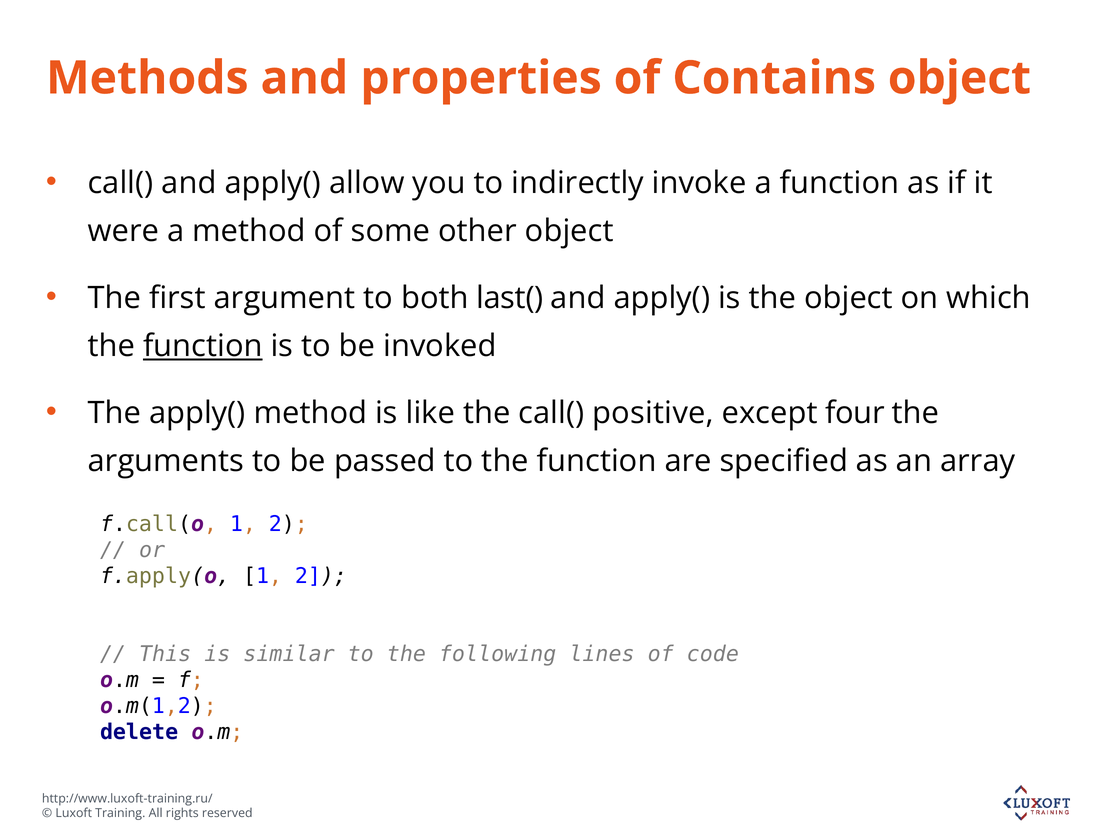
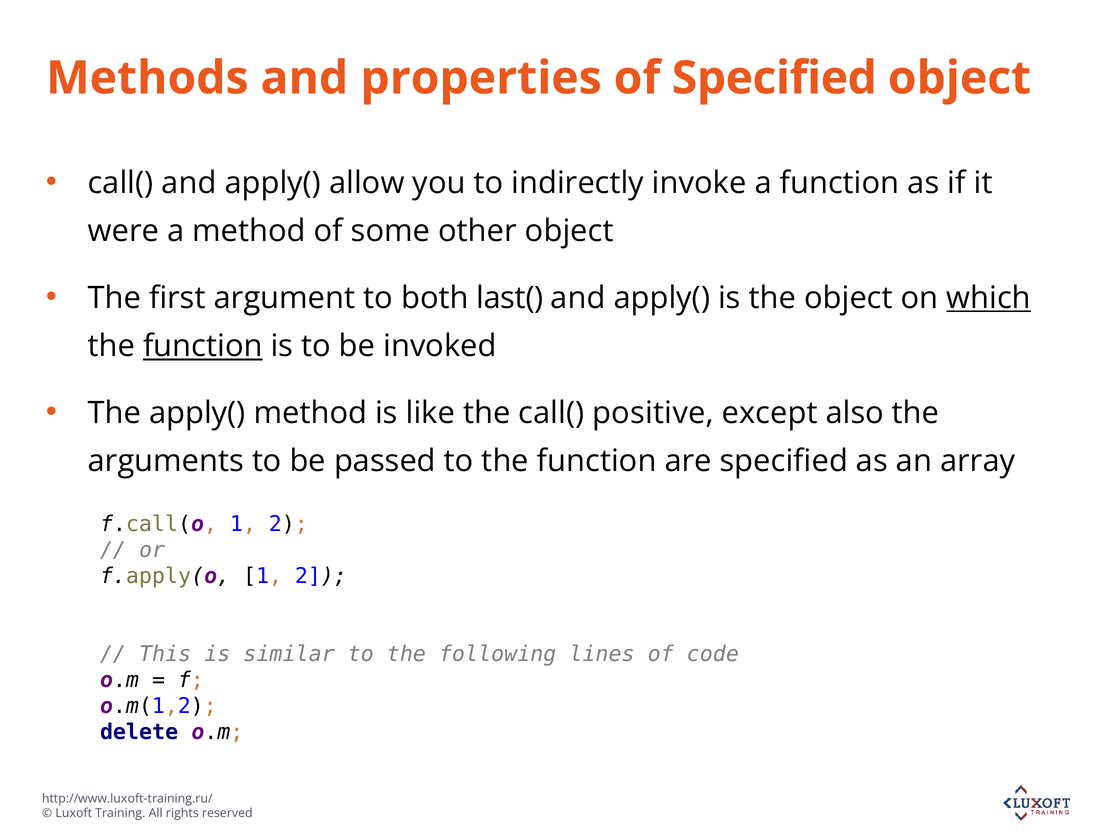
of Contains: Contains -> Specified (774, 78)
which underline: none -> present (989, 298)
four: four -> also (855, 413)
